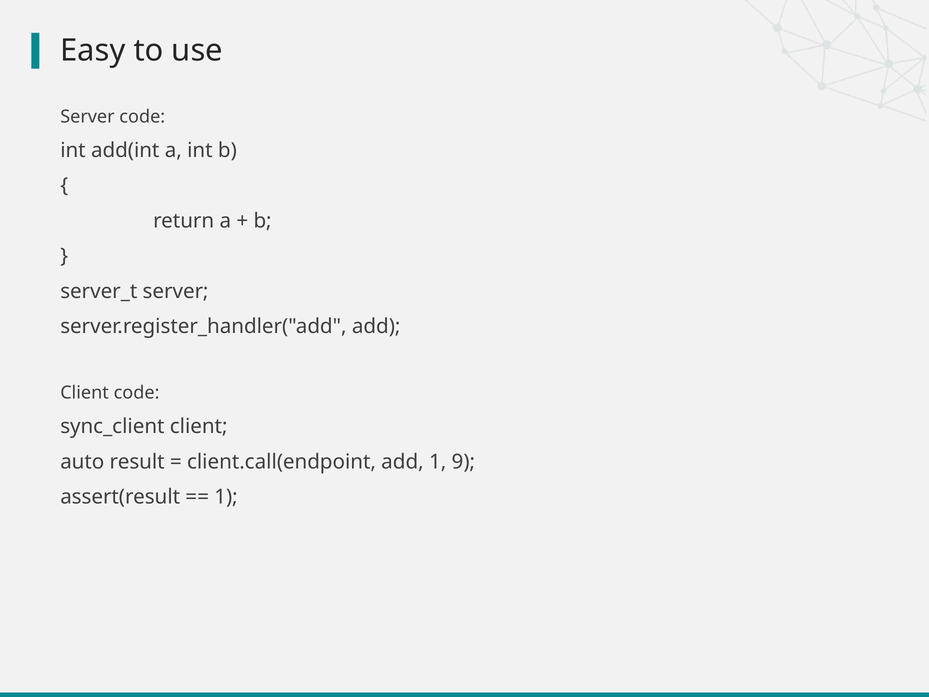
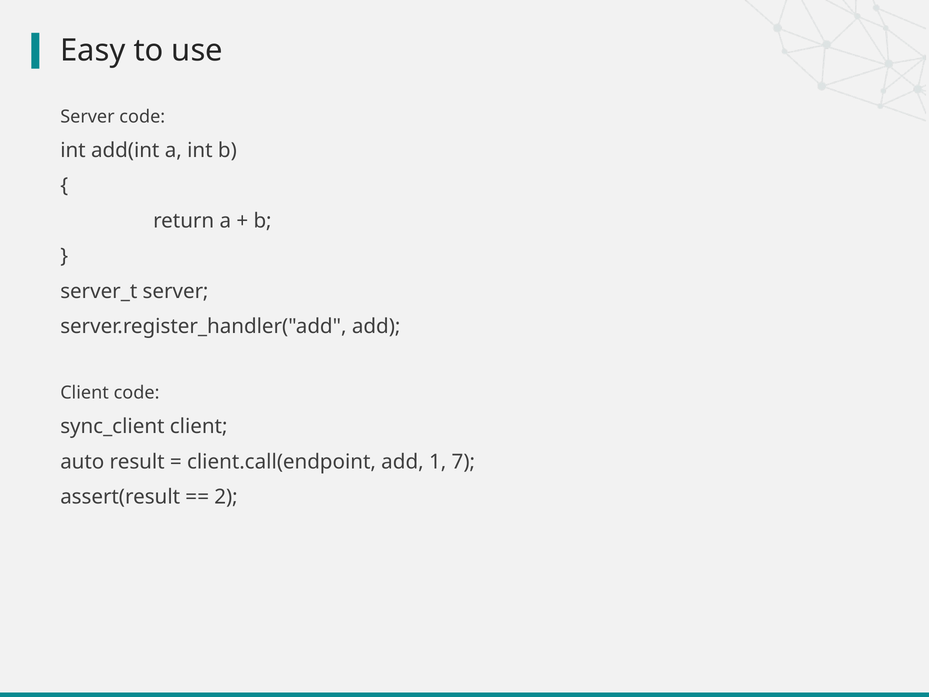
9: 9 -> 7 (463, 462)
1: 1 -> 2 (226, 497)
